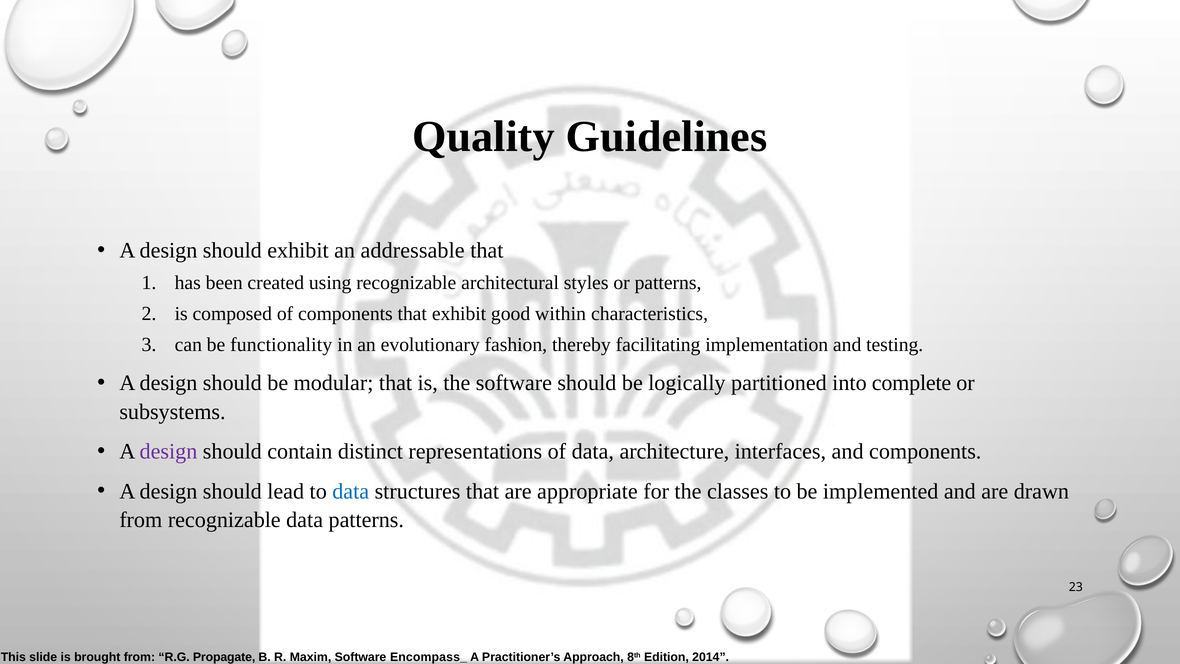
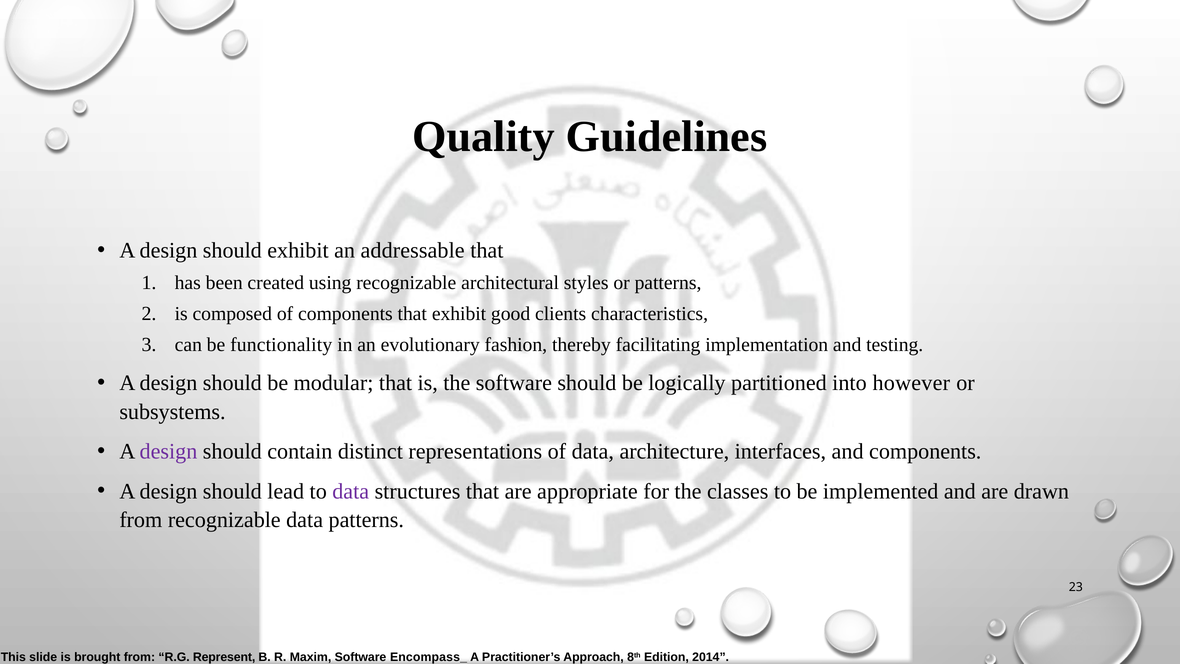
within: within -> clients (561, 314)
complete: complete -> however (911, 383)
data colour: blue -> purple (351, 491)
Propagate: Propagate -> Represent (224, 657)
